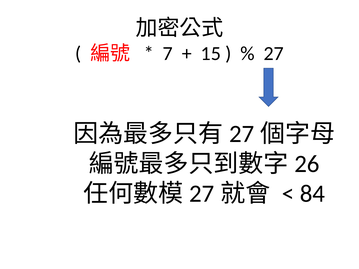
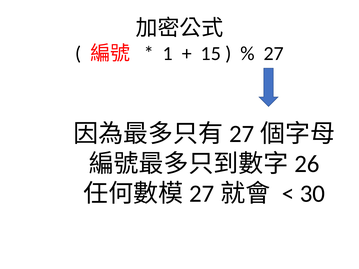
7: 7 -> 1 (168, 54)
84: 84 -> 30 (312, 194)
